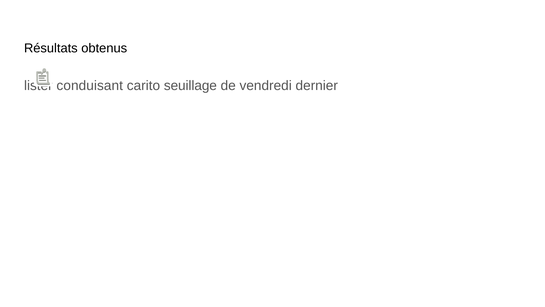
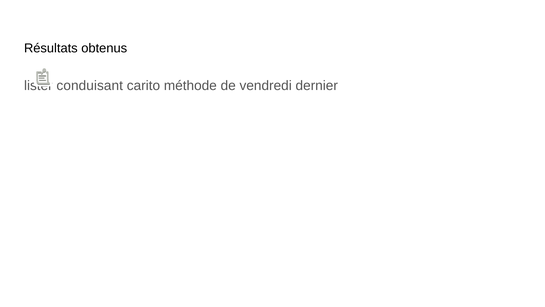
seuillage: seuillage -> méthode (190, 86)
